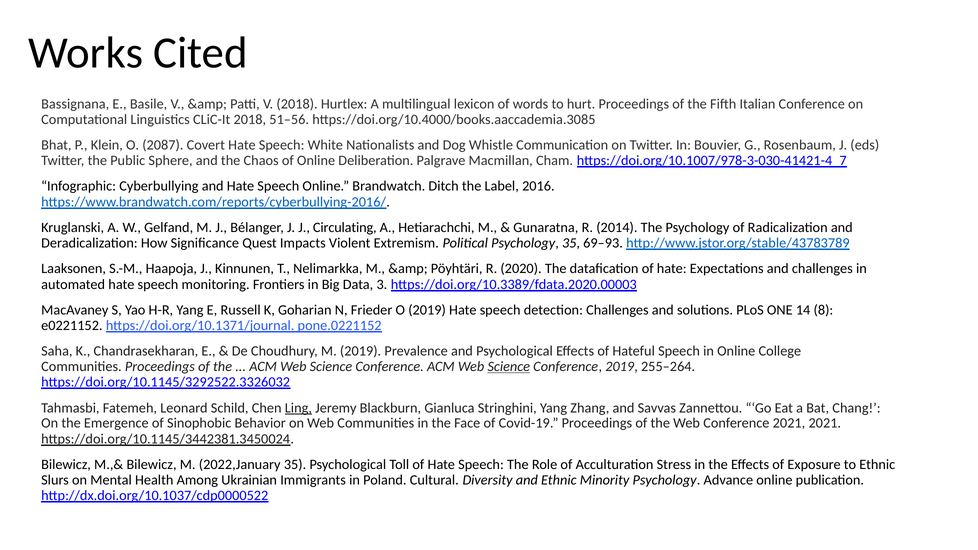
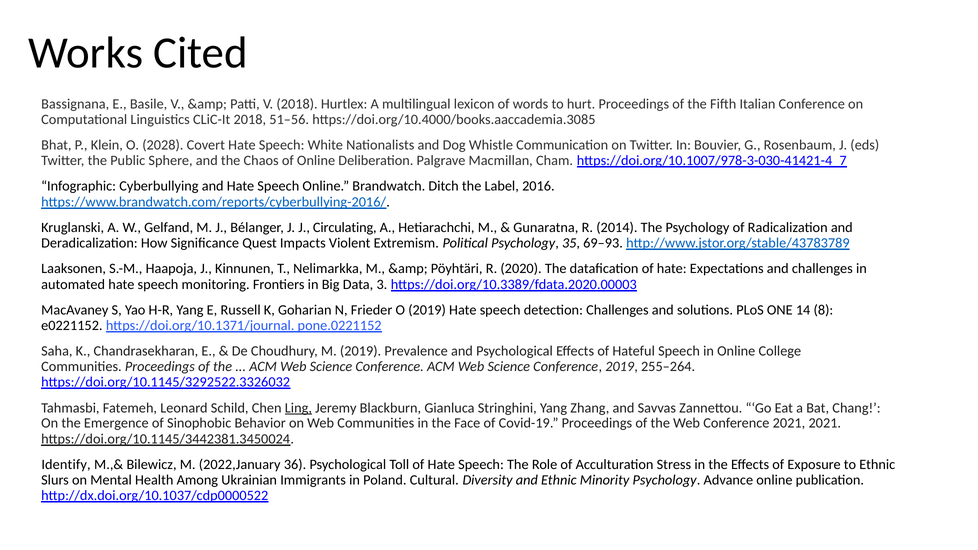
2087: 2087 -> 2028 (163, 145)
Science underline: present -> none (509, 367)
Bilewicz: Bilewicz -> Identify (66, 465)
2022,January 35: 35 -> 36 (295, 465)
